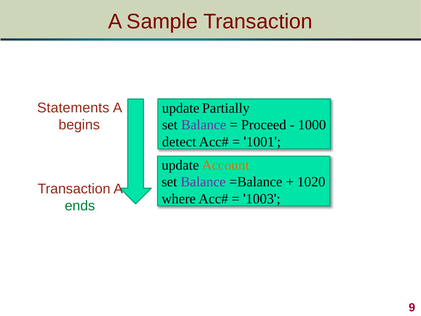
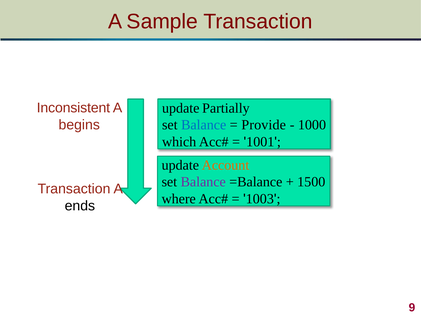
Statements: Statements -> Inconsistent (73, 108)
Balance colour: purple -> blue (204, 125)
Proceed: Proceed -> Provide (264, 125)
detect: detect -> which (179, 142)
1020: 1020 -> 1500 (311, 182)
ends colour: green -> black (80, 206)
